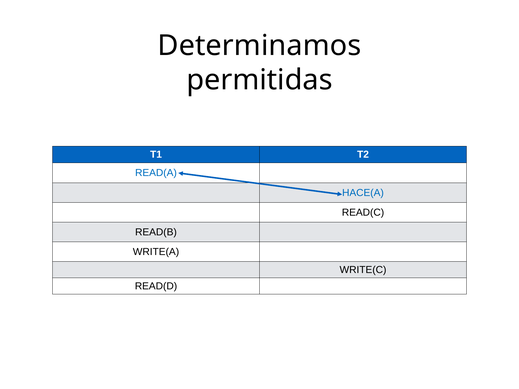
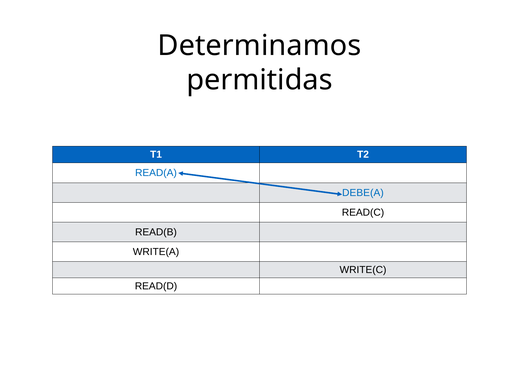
HACE(A: HACE(A -> DEBE(A (363, 193)
